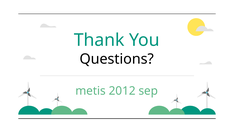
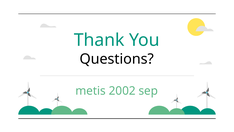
2012: 2012 -> 2002 (122, 91)
